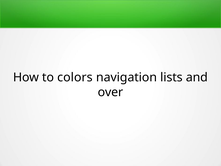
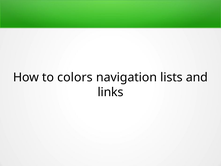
over: over -> links (111, 92)
